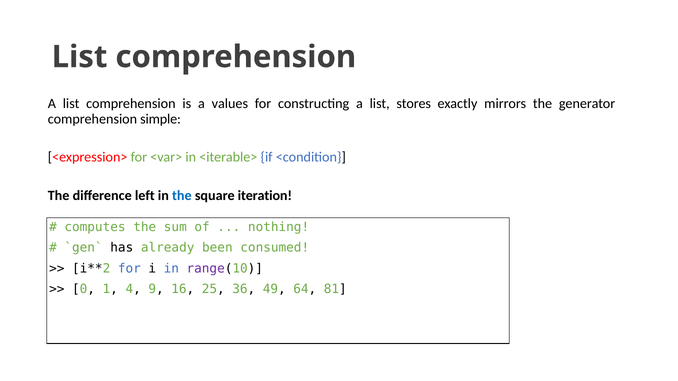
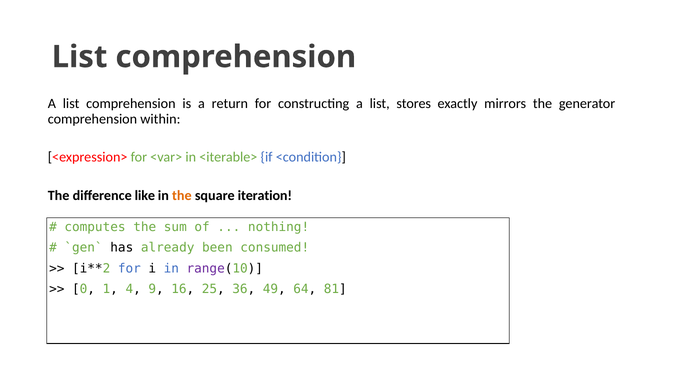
values: values -> return (230, 104)
simple: simple -> within (160, 119)
left: left -> like (145, 196)
the colour: blue -> orange (182, 196)
